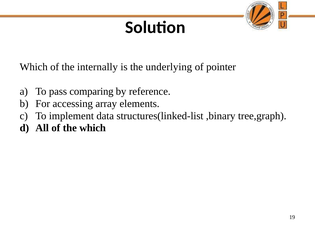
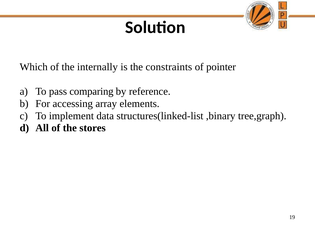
underlying: underlying -> constraints (169, 67)
the which: which -> stores (93, 128)
